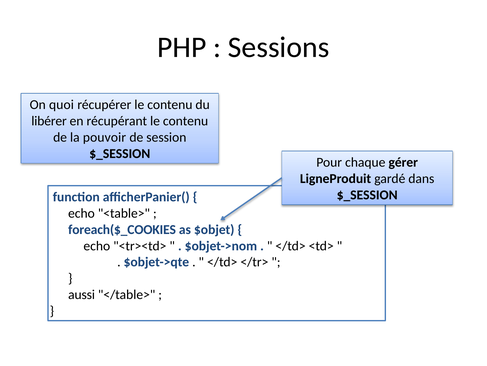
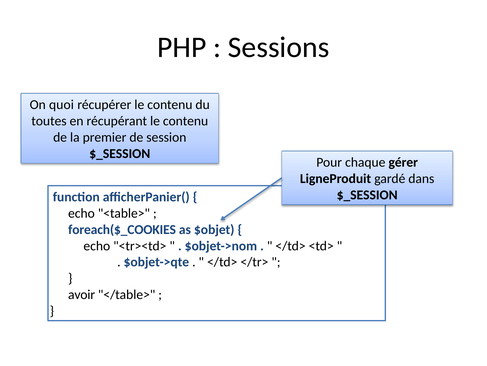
libérer: libérer -> toutes (49, 121)
pouvoir: pouvoir -> premier (105, 137)
aussi: aussi -> avoir (82, 294)
